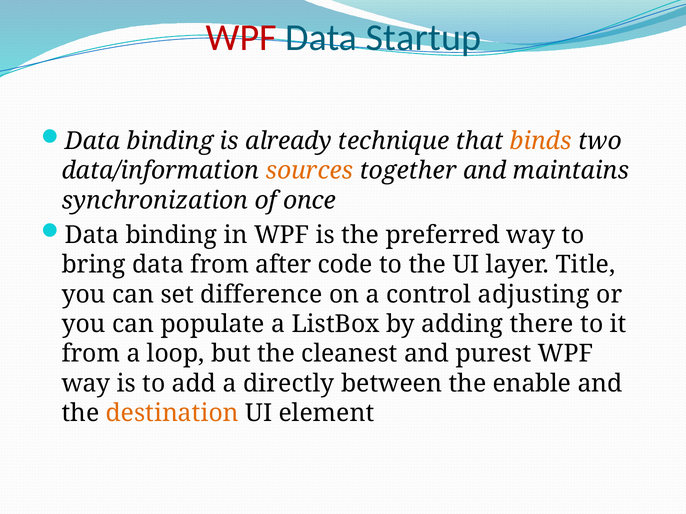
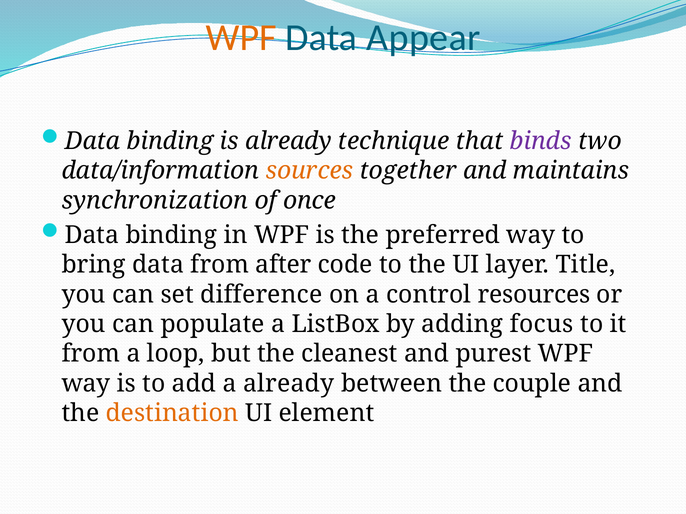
WPF colour: red -> orange (241, 38)
Startup: Startup -> Appear (424, 38)
binds colour: orange -> purple (541, 141)
adjusting: adjusting -> resources (534, 295)
there: there -> focus (541, 324)
a directly: directly -> already (289, 384)
enable: enable -> couple (532, 384)
